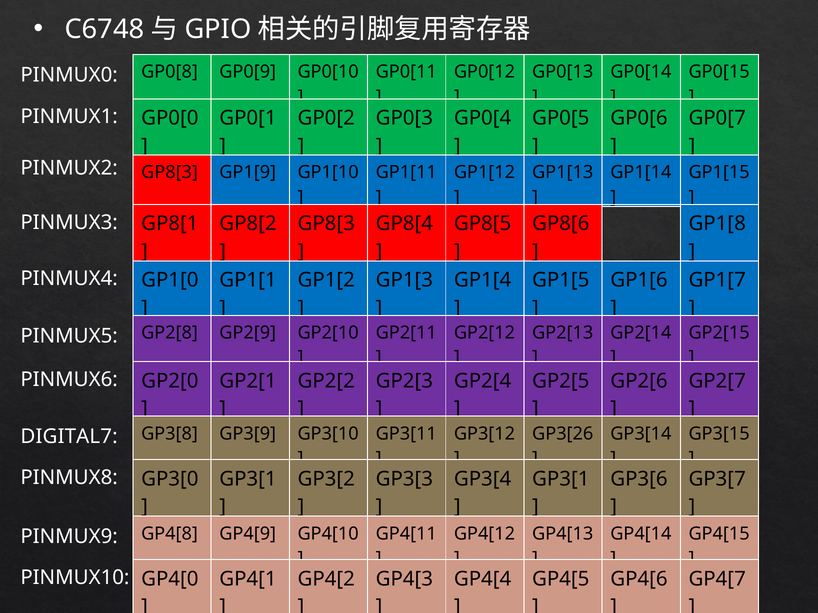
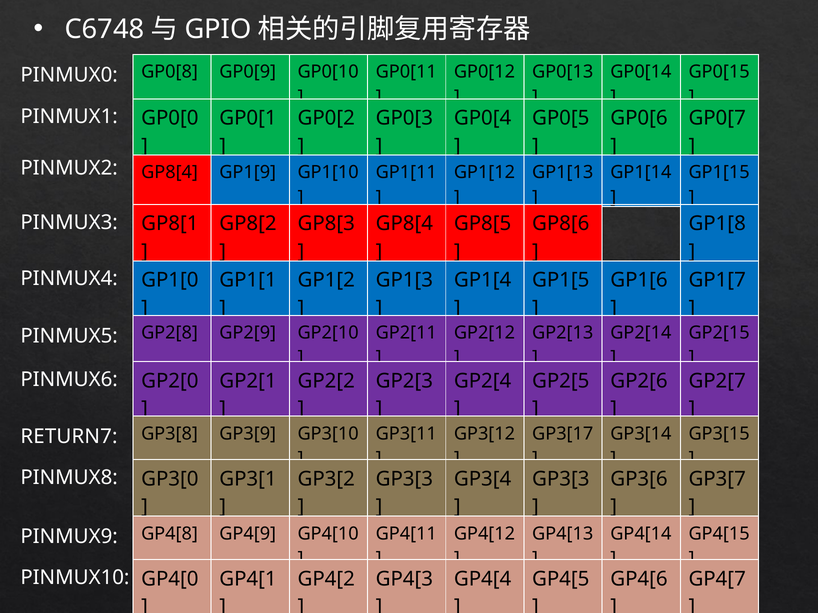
GP8[3: GP8[3 -> GP8[4 (170, 173)
GP3[26: GP3[26 -> GP3[17 (563, 434)
DIGITAL7: DIGITAL7 -> RETURN7 (69, 437)
GP3[1: GP3[1 -> GP3[3 (561, 479)
